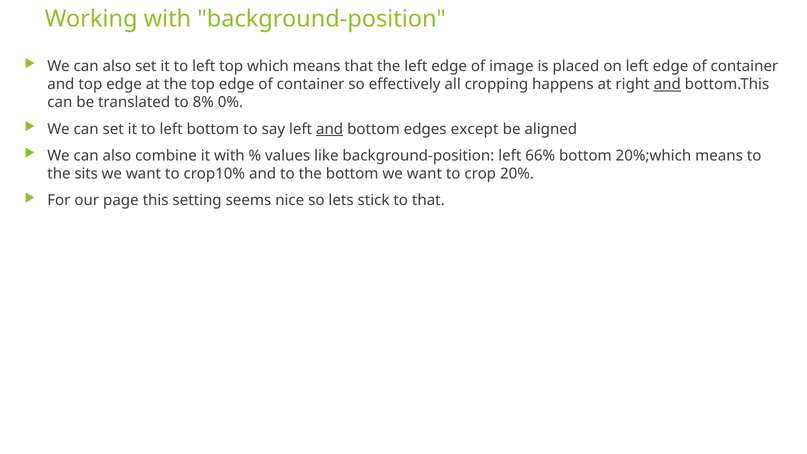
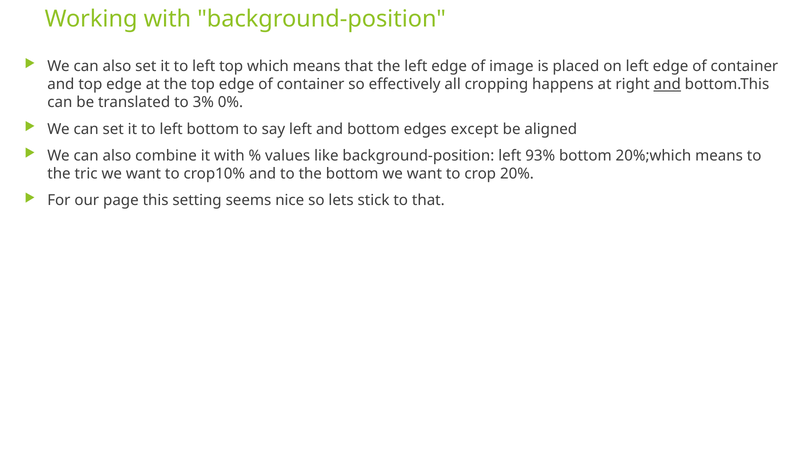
8%: 8% -> 3% (203, 102)
and underline: present -> none (330, 129)
66%: 66% -> 93% (540, 156)
sits: sits -> tric (86, 174)
